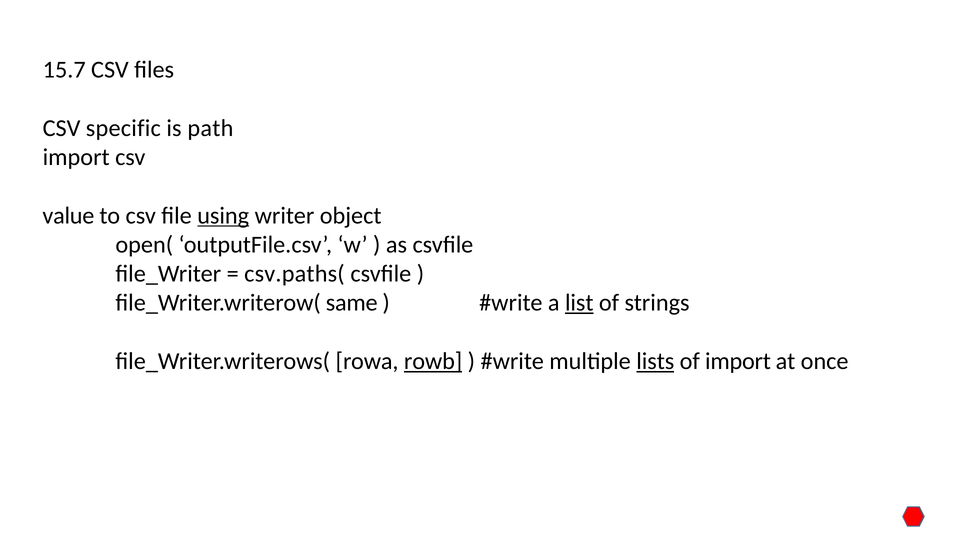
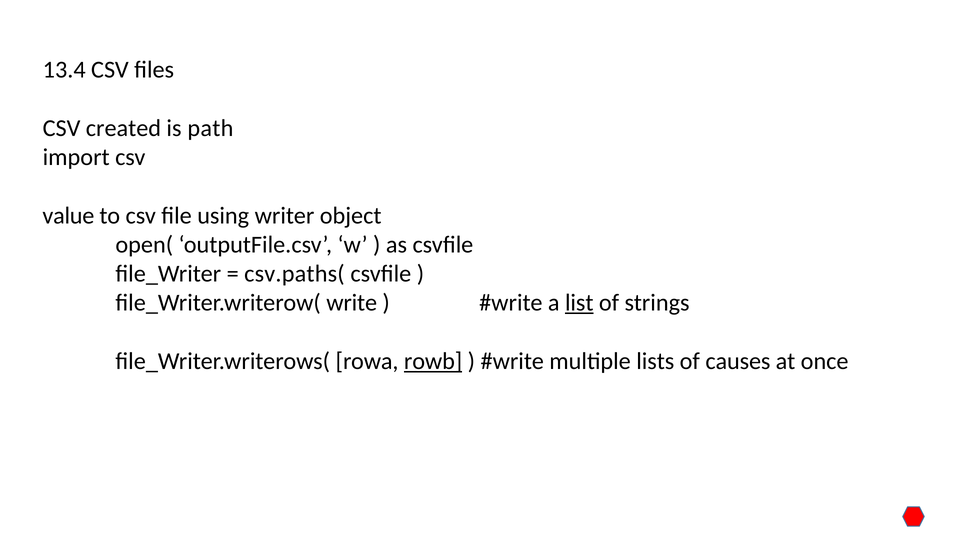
15.7: 15.7 -> 13.4 (64, 70)
specific: specific -> created (123, 128)
using underline: present -> none (223, 215)
same: same -> write (352, 303)
lists underline: present -> none (655, 361)
of import: import -> causes (738, 361)
